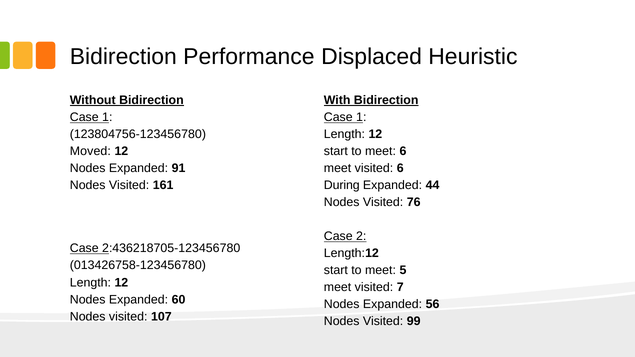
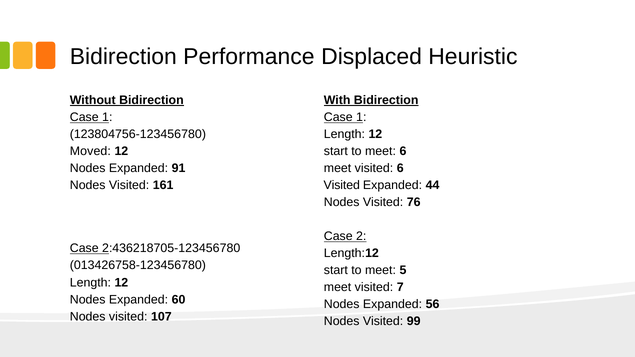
During: During -> Visited (342, 185)
